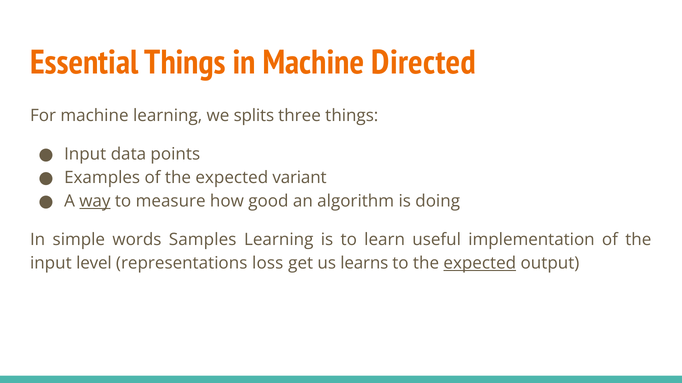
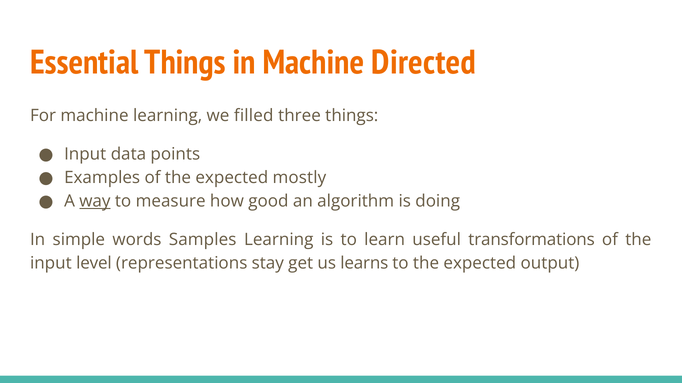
splits: splits -> filled (254, 116)
variant: variant -> mostly (299, 178)
implementation: implementation -> transformations (532, 240)
loss: loss -> stay (268, 264)
expected underline: present -> none (480, 264)
